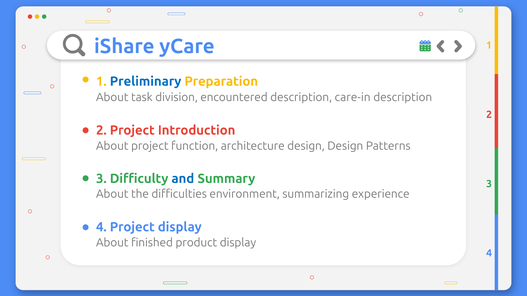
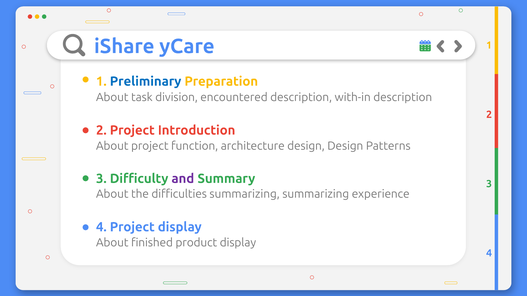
care-in: care-in -> with-in (353, 97)
and colour: blue -> purple (183, 179)
difficulties environment: environment -> summarizing (245, 194)
